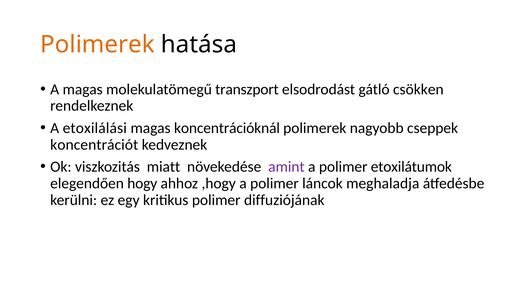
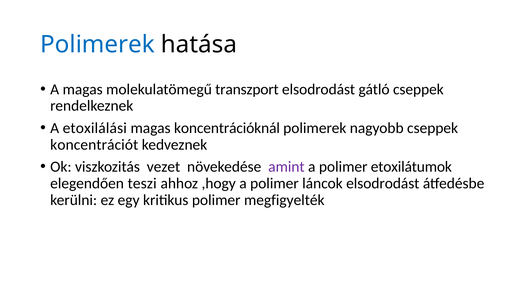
Polimerek colour: orange -> blue (97, 44)
gátló csökken: csökken -> cseppek (418, 89)
miatt: miatt -> vezet (164, 167)
hogy: hogy -> teszi (142, 184)
láncok meghaladja: meghaladja -> elsodrodást (383, 184)
diffuziójának: diffuziójának -> megfigyelték (284, 200)
